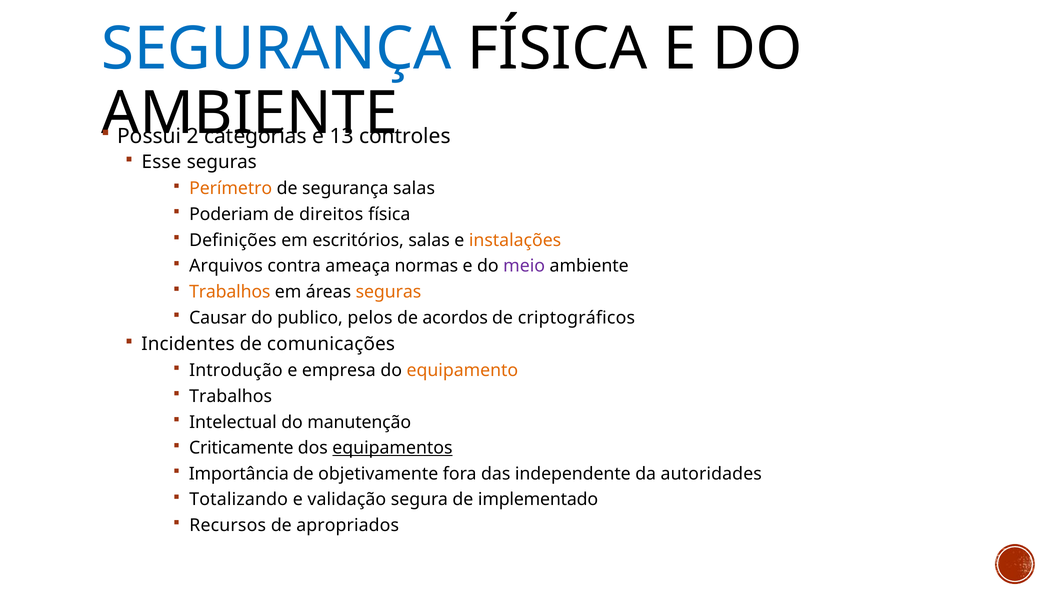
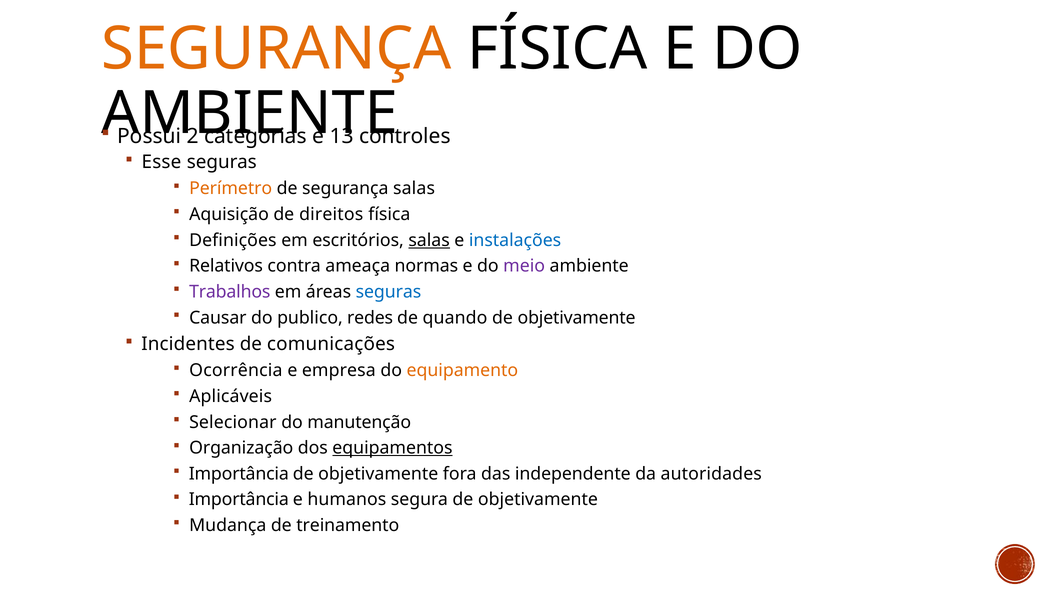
SEGURANÇA colour: blue -> orange (277, 49)
Poderiam: Poderiam -> Aquisição (229, 214)
salas underline: none -> present (429, 240)
instalações colour: orange -> blue (515, 240)
Arquivos: Arquivos -> Relativos (226, 266)
Trabalhos colour: orange -> purple (230, 292)
seguras colour: orange -> blue (388, 292)
pelos: pelos -> redes (370, 317)
acordos: acordos -> quando (455, 317)
criptográficos: criptográficos -> objetivamente (577, 317)
Introdução: Introdução -> Ocorrência (236, 370)
Trabalhos: Trabalhos -> Aplicáveis (231, 396)
Intelectual: Intelectual -> Selecionar (233, 422)
Criticamente: Criticamente -> Organização (241, 448)
Totalizando: Totalizando -> Importância (239, 499)
validação: validação -> humanos (347, 499)
segura de implementado: implementado -> objetivamente (538, 499)
Recursos: Recursos -> Mudança (228, 525)
apropriados: apropriados -> treinamento (348, 525)
